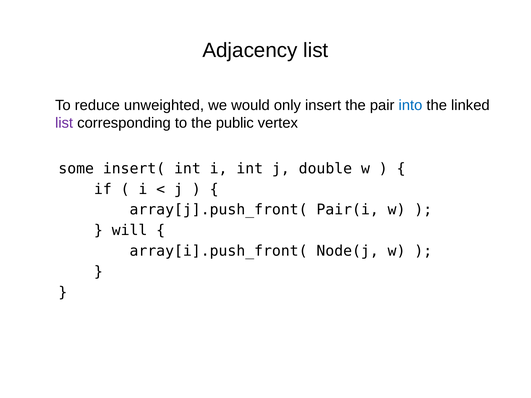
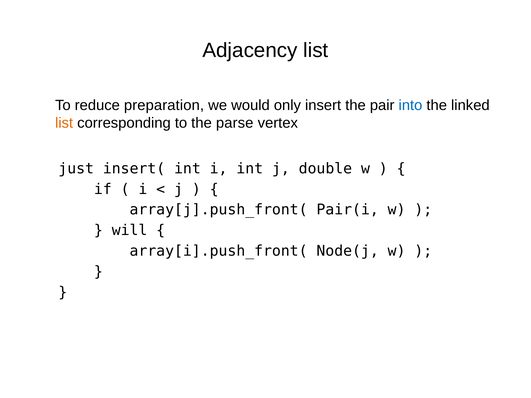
unweighted: unweighted -> preparation (164, 105)
list colour: purple -> orange (64, 123)
public: public -> parse (235, 123)
some: some -> just (76, 169)
